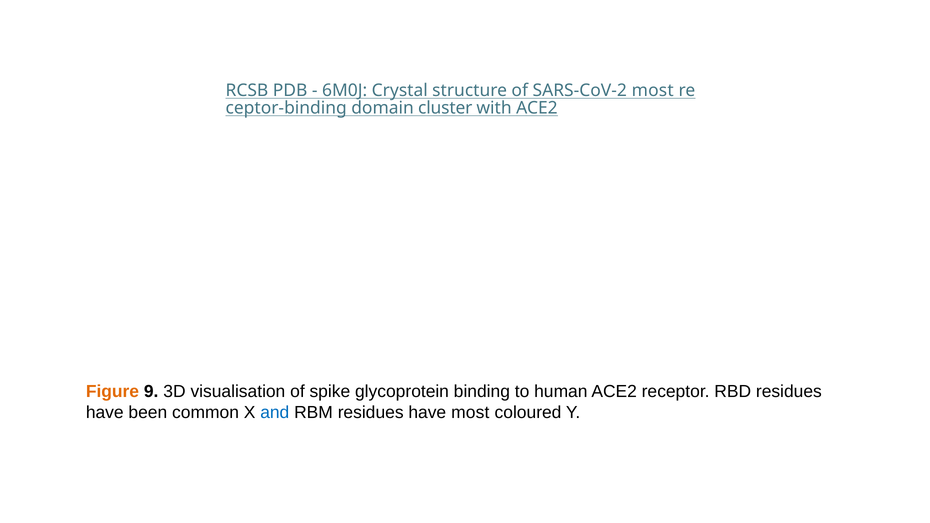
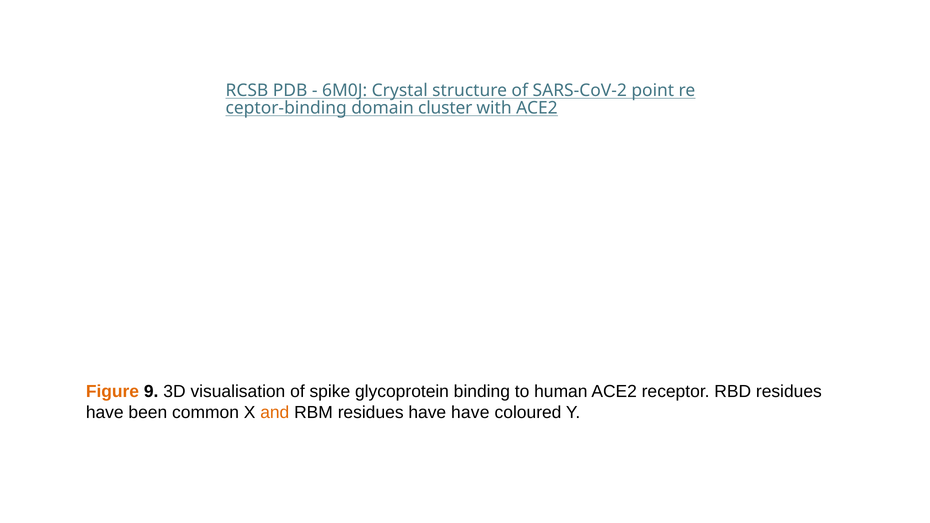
SARS-CoV-2 most: most -> point (653, 90)
and colour: blue -> orange (275, 413)
have most: most -> have (470, 413)
